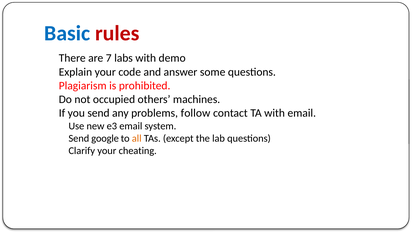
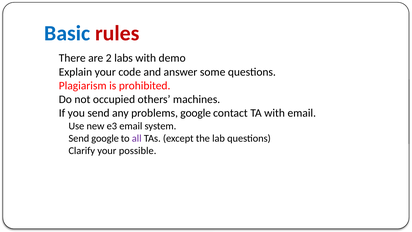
7: 7 -> 2 (109, 58)
problems follow: follow -> google (196, 113)
all colour: orange -> purple (137, 138)
cheating: cheating -> possible (138, 151)
